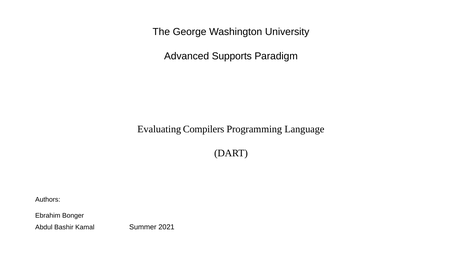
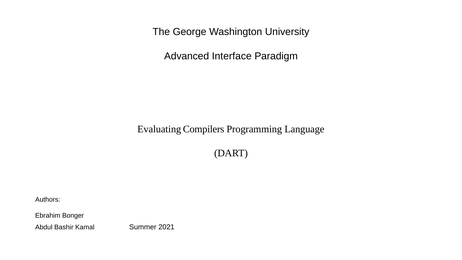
Supports: Supports -> Interface (232, 56)
